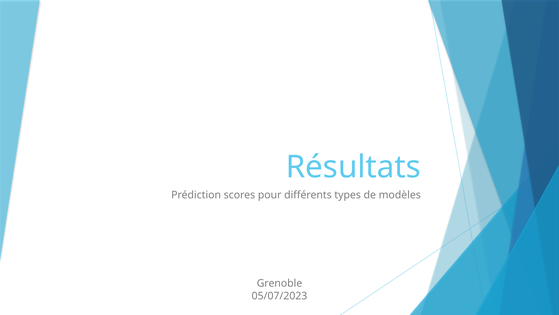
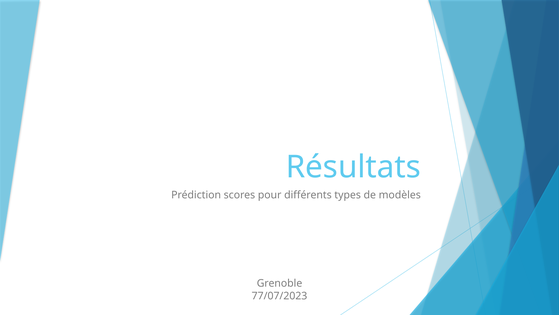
05/07/2023: 05/07/2023 -> 77/07/2023 (279, 296)
